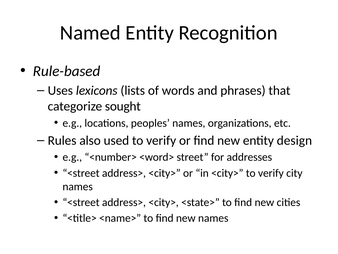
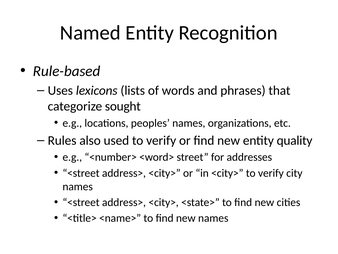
design: design -> quality (295, 140)
